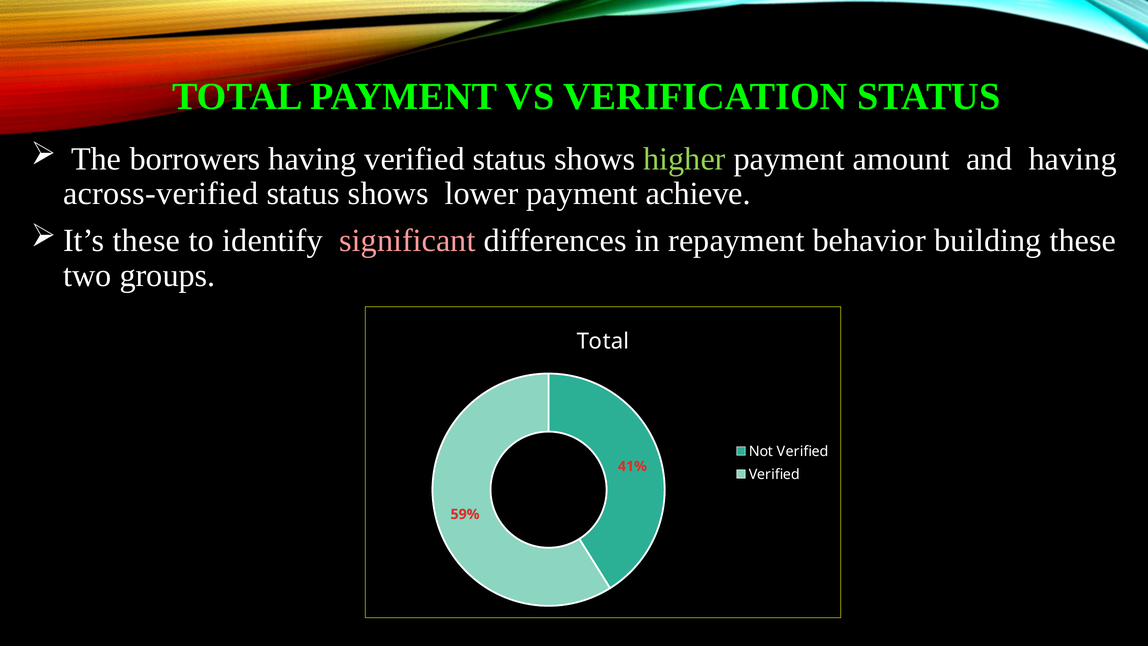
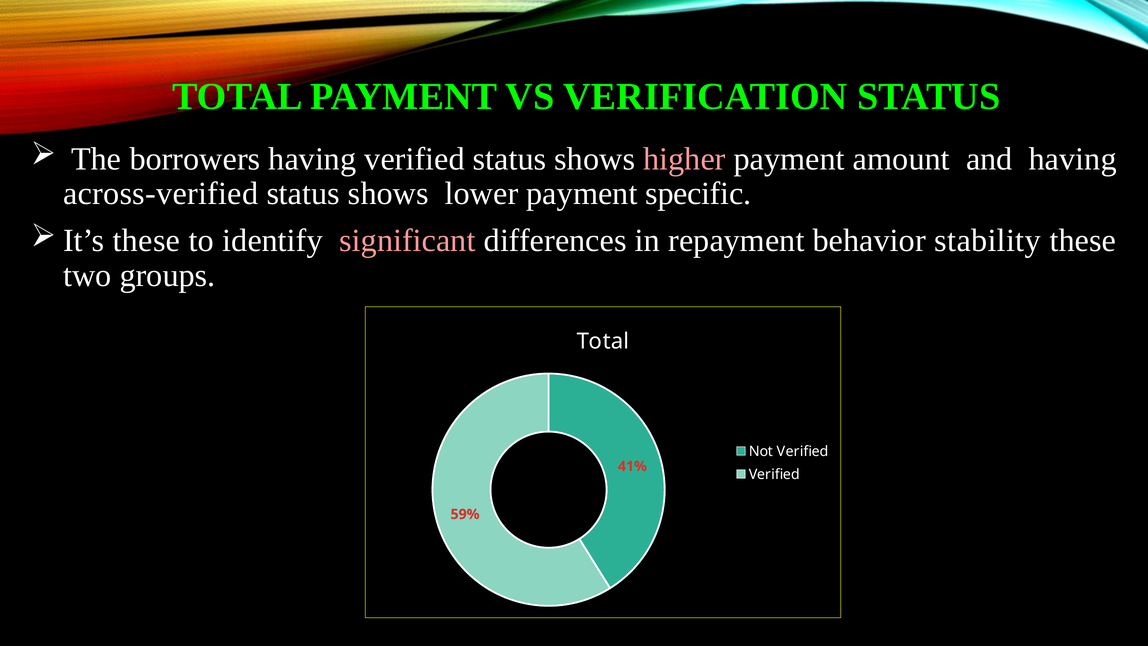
higher colour: light green -> pink (684, 159)
achieve: achieve -> specific (698, 194)
building: building -> stability (988, 241)
